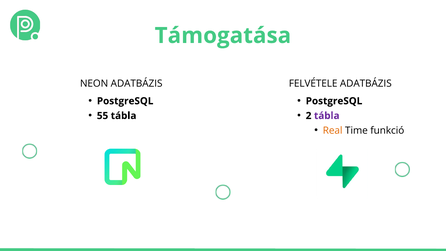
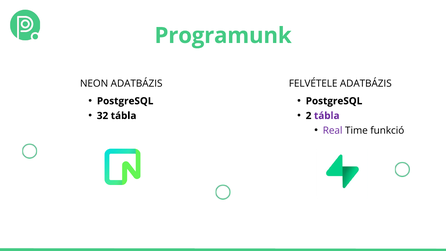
Támogatása: Támogatása -> Programunk (223, 36)
55: 55 -> 32 (103, 116)
Real colour: orange -> purple (333, 130)
